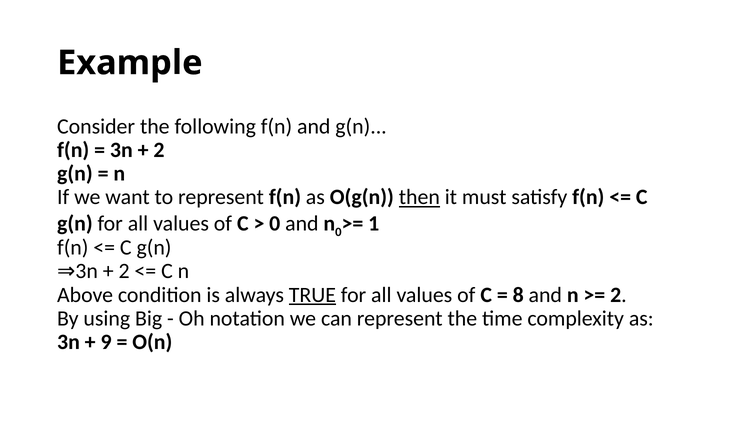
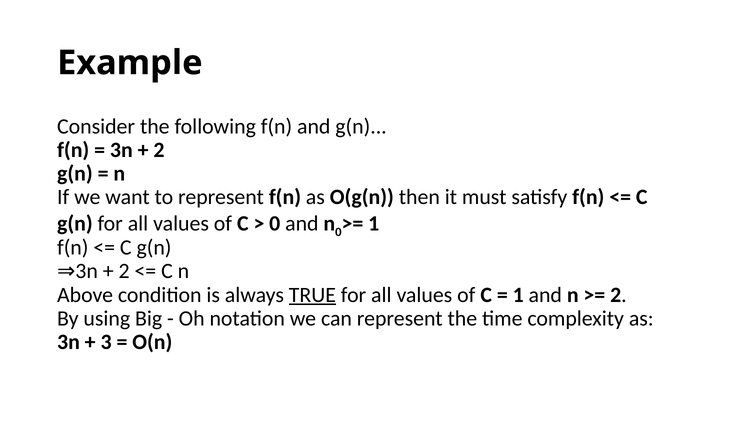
then underline: present -> none (419, 197)
8: 8 -> 1 (518, 295)
9: 9 -> 3 (106, 342)
